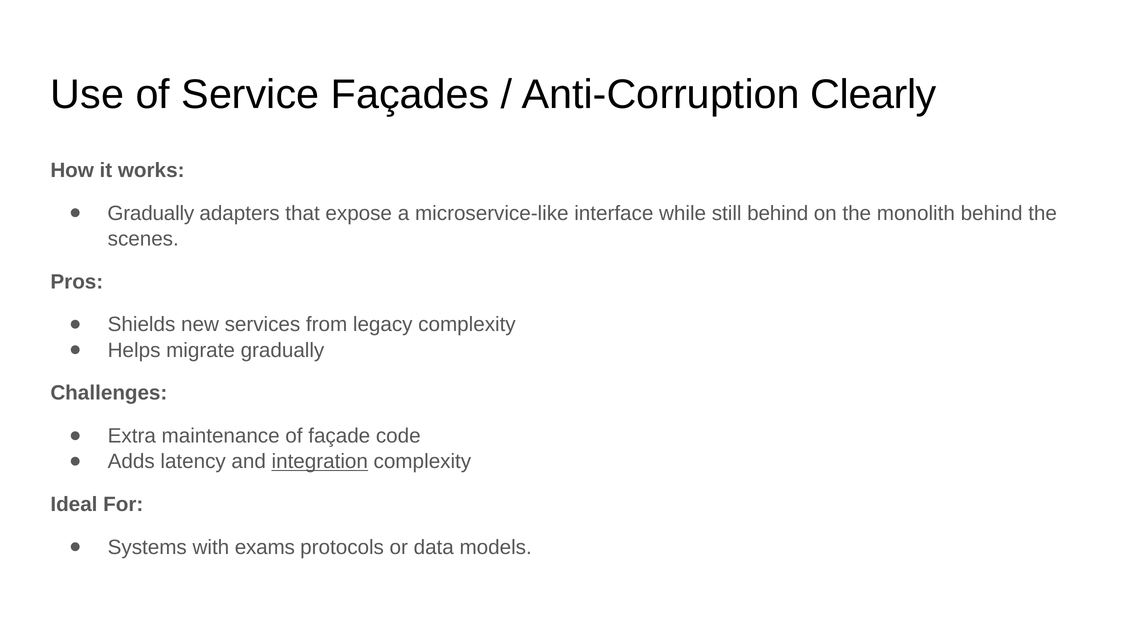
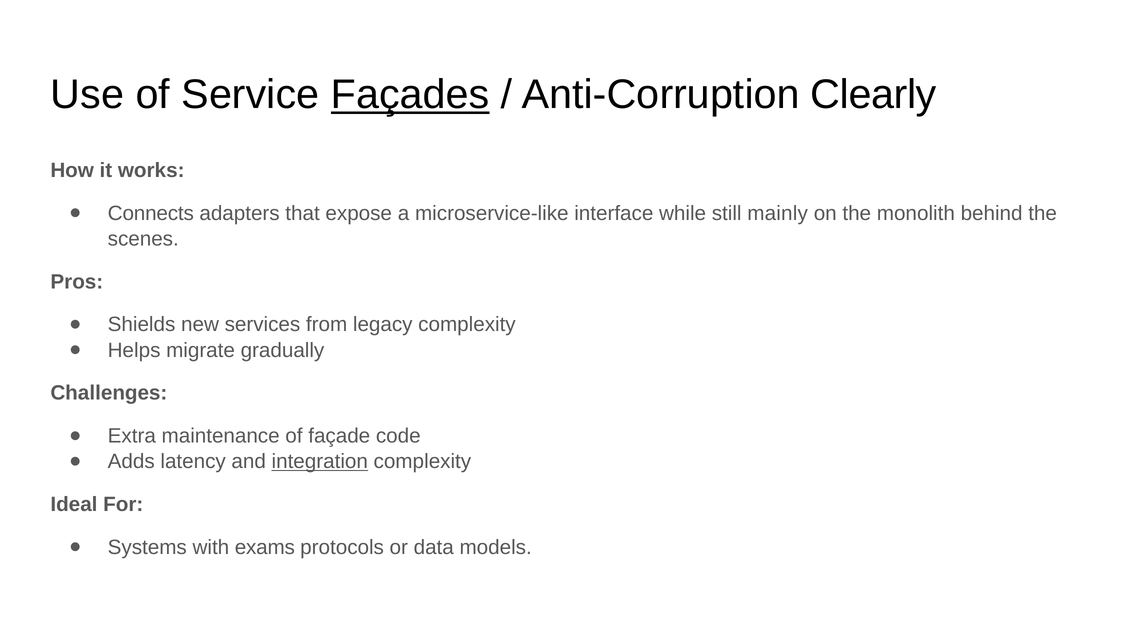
Façades underline: none -> present (410, 95)
Gradually: Gradually -> Connects (151, 213)
still behind: behind -> mainly (778, 213)
